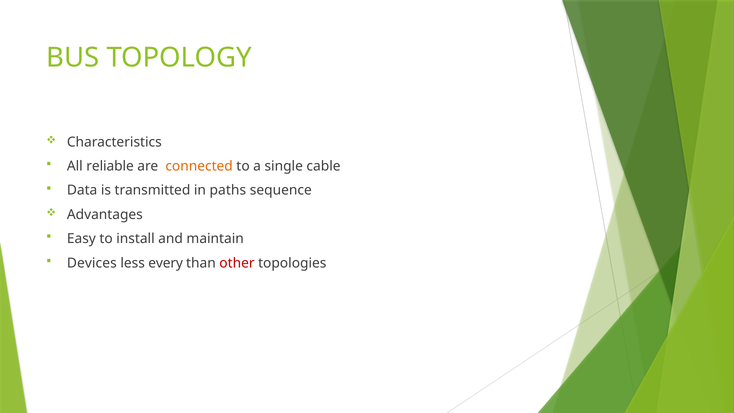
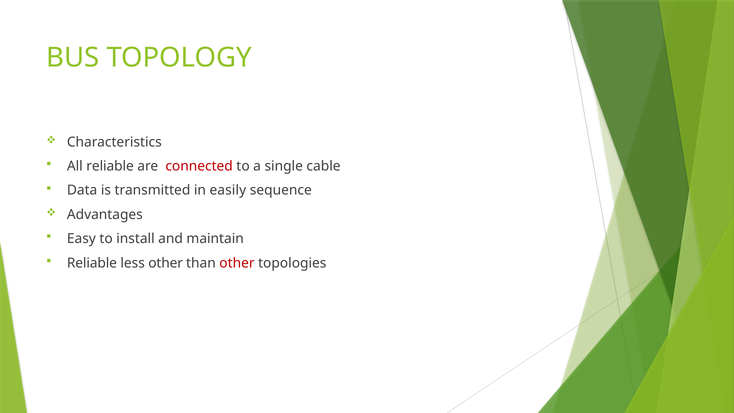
connected colour: orange -> red (199, 166)
paths: paths -> easily (228, 190)
Devices: Devices -> Reliable (92, 263)
less every: every -> other (166, 263)
